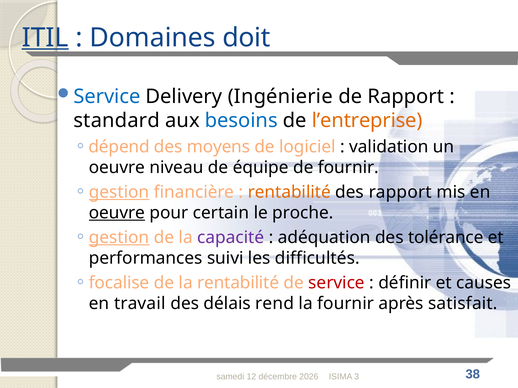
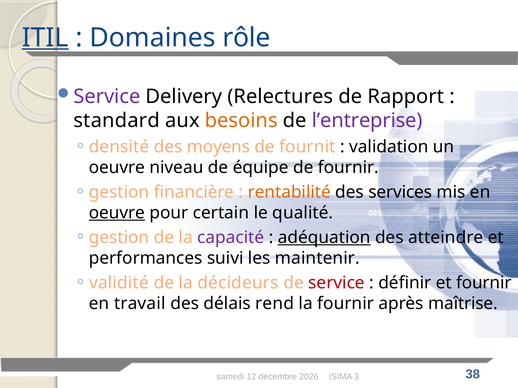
doit: doit -> rôle (246, 38)
Service colour: blue -> purple (107, 97)
Ingénierie: Ingénierie -> Relectures (280, 97)
besoins colour: blue -> orange (241, 121)
l’entreprise colour: orange -> purple (367, 121)
dépend: dépend -> densité (119, 147)
logiciel: logiciel -> fournit (307, 147)
gestion underline: present -> none (119, 192)
des rapport: rapport -> services (400, 192)
proche: proche -> qualité (303, 213)
gestion underline: present -> none (119, 238)
adéquation underline: none -> present (324, 238)
tolérance: tolérance -> atteindre (446, 238)
difficultés: difficultés -> maintenir (317, 258)
focalise: focalise -> validité (119, 283)
la rentabilité: rentabilité -> décideurs (238, 283)
et causes: causes -> fournir (484, 283)
satisfait: satisfait -> maîtrise (463, 304)
